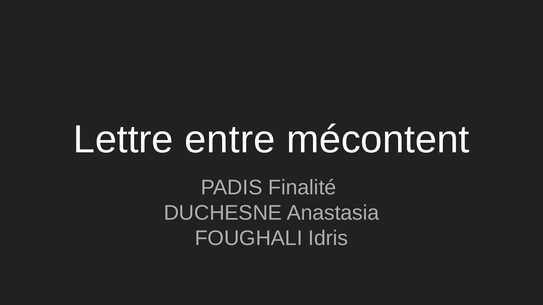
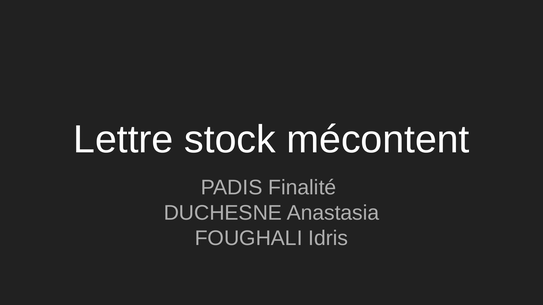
entre: entre -> stock (230, 140)
